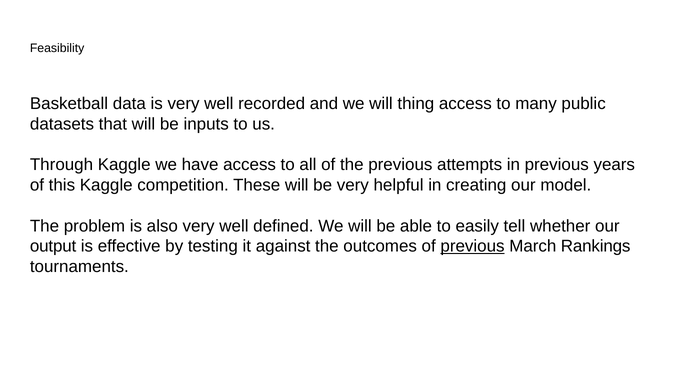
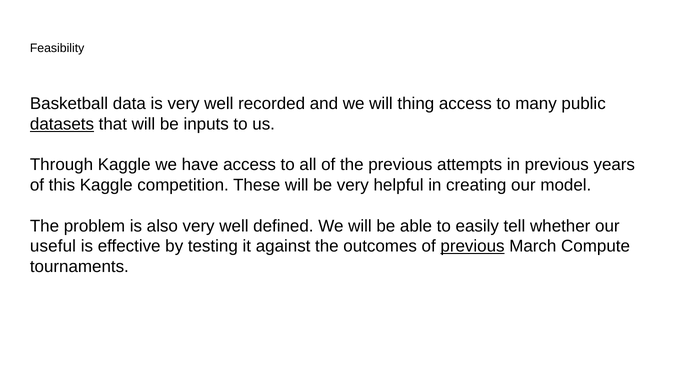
datasets underline: none -> present (62, 124)
output: output -> useful (53, 246)
Rankings: Rankings -> Compute (596, 246)
